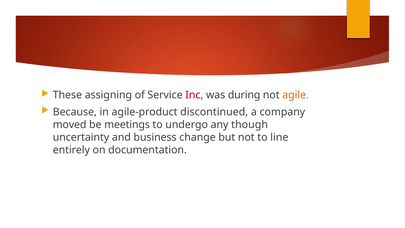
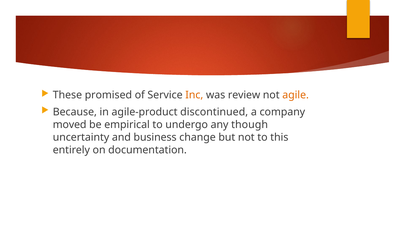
assigning: assigning -> promised (108, 95)
Inc colour: red -> orange (194, 95)
during: during -> review (244, 95)
meetings: meetings -> empirical (127, 125)
line: line -> this (279, 137)
